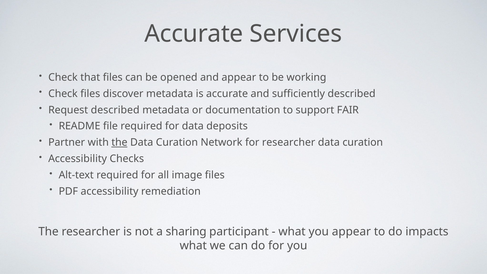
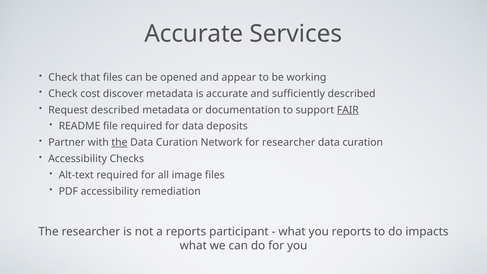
Check files: files -> cost (90, 94)
FAIR underline: none -> present (348, 110)
a sharing: sharing -> reports (186, 232)
you appear: appear -> reports (351, 232)
